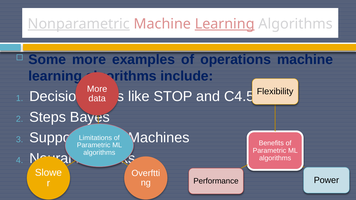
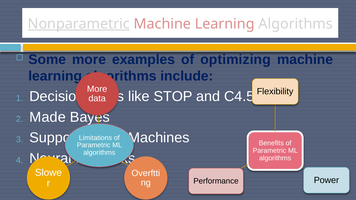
Learning underline: present -> none (225, 24)
operations: operations -> optimizing (236, 60)
Steps: Steps -> Made (48, 117)
